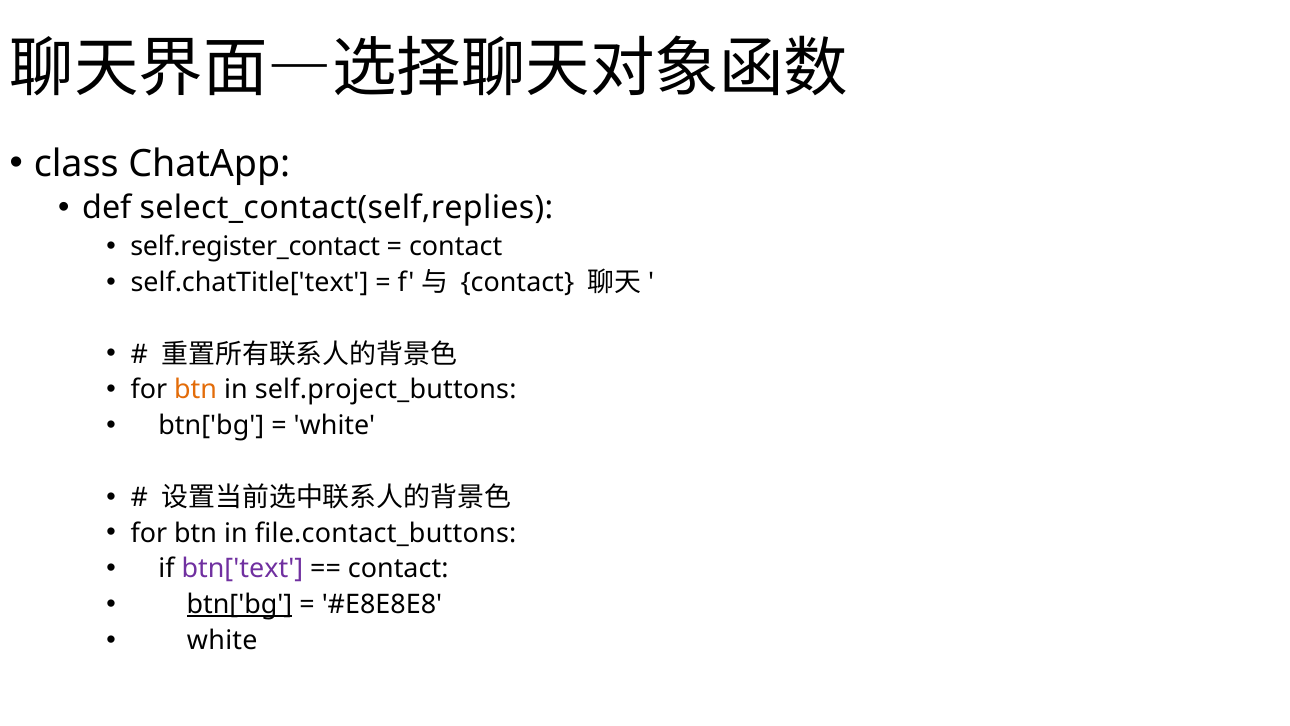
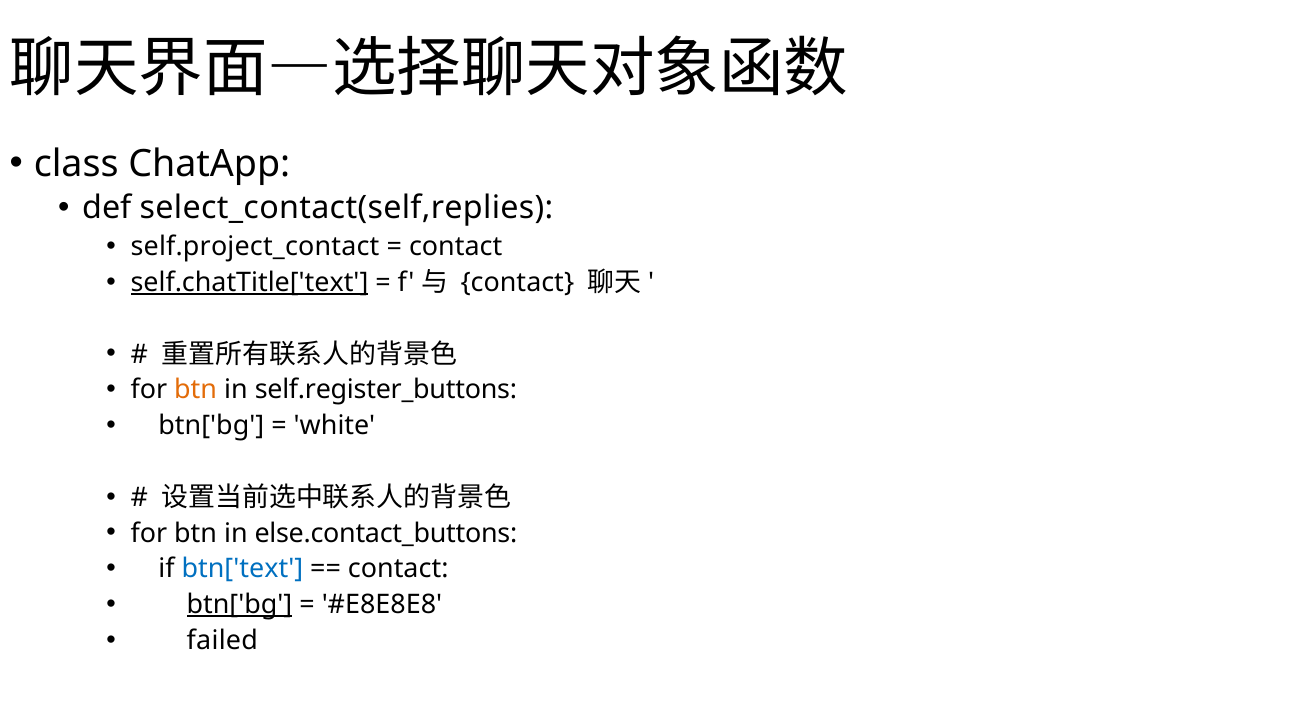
self.register_contact: self.register_contact -> self.project_contact (255, 247)
self.chatTitle['text underline: none -> present (249, 282)
self.project_buttons: self.project_buttons -> self.register_buttons (386, 390)
file.contact_buttons: file.contact_buttons -> else.contact_buttons (386, 533)
btn['text colour: purple -> blue (242, 569)
white: white -> failed (222, 640)
